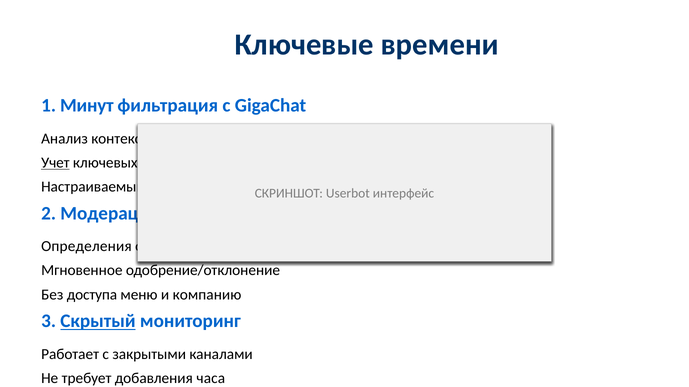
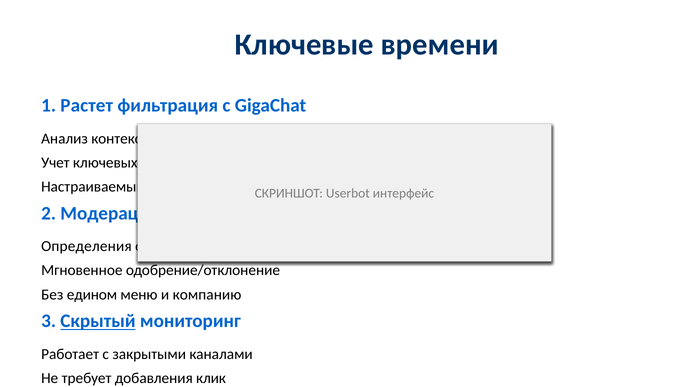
Минут: Минут -> Растет (87, 106)
Учет underline: present -> none (55, 163)
доступа: доступа -> едином (92, 295)
добавления часа: часа -> клик (211, 379)
